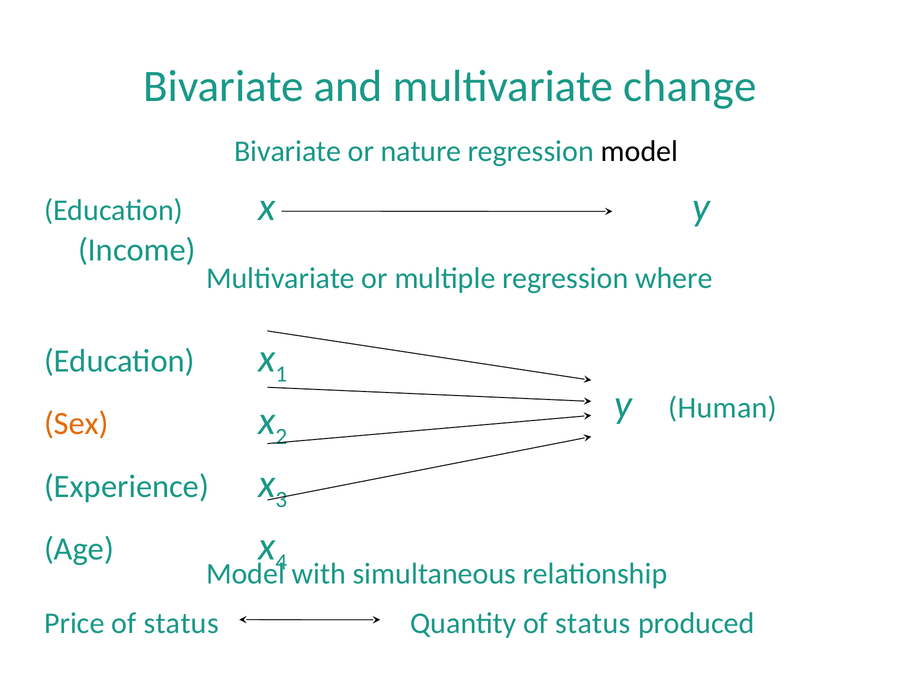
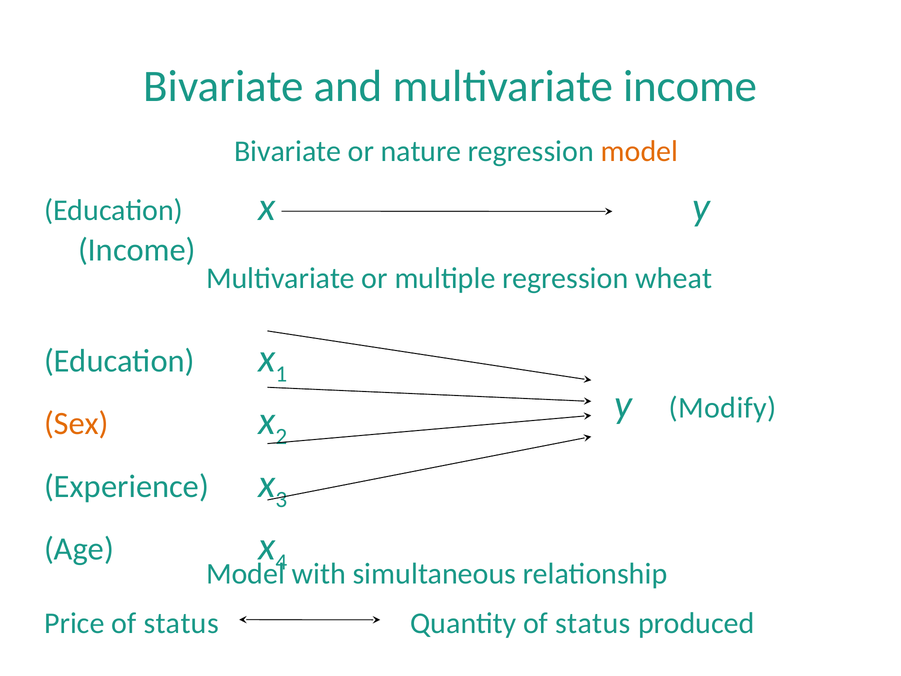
multivariate change: change -> income (690, 87)
model colour: black -> orange (639, 151)
where: where -> wheat (674, 278)
Human: Human -> Modify (723, 408)
